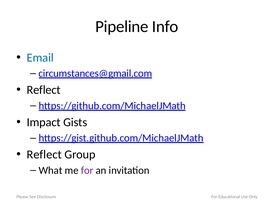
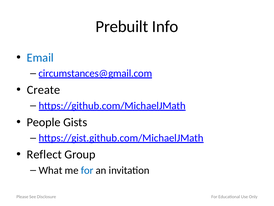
Pipeline: Pipeline -> Prebuilt (122, 27)
Reflect: Reflect -> Create (44, 90)
Impact: Impact -> People (44, 122)
for colour: purple -> blue (87, 170)
